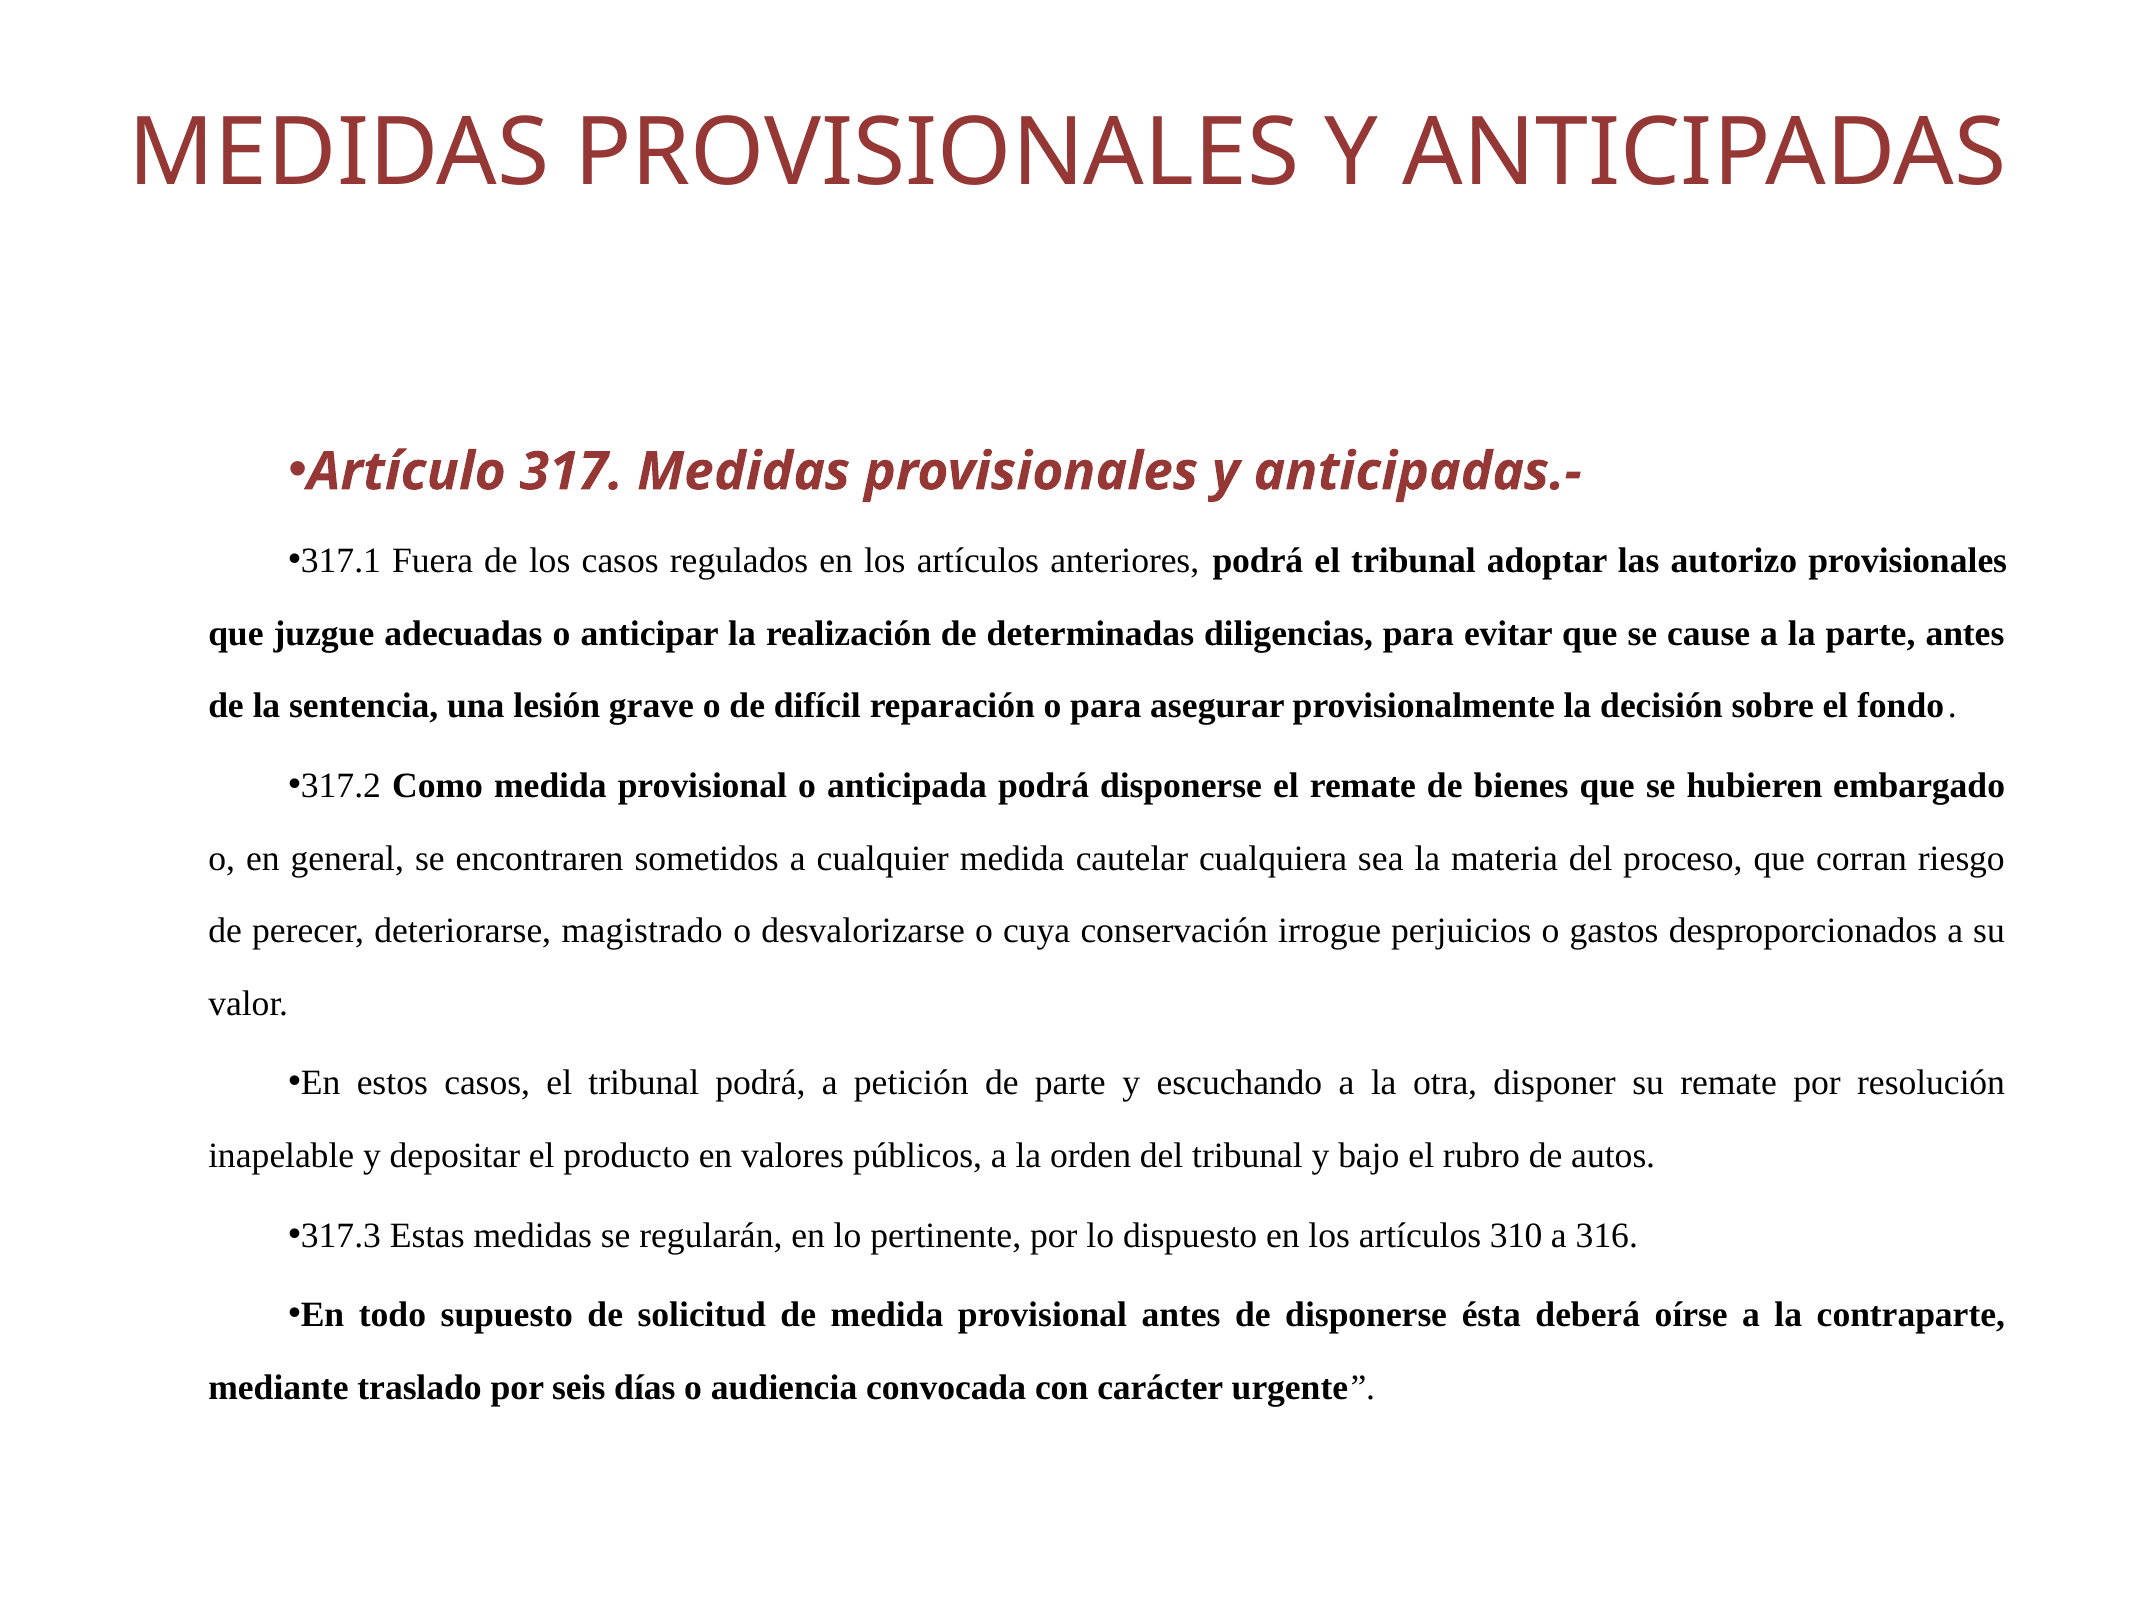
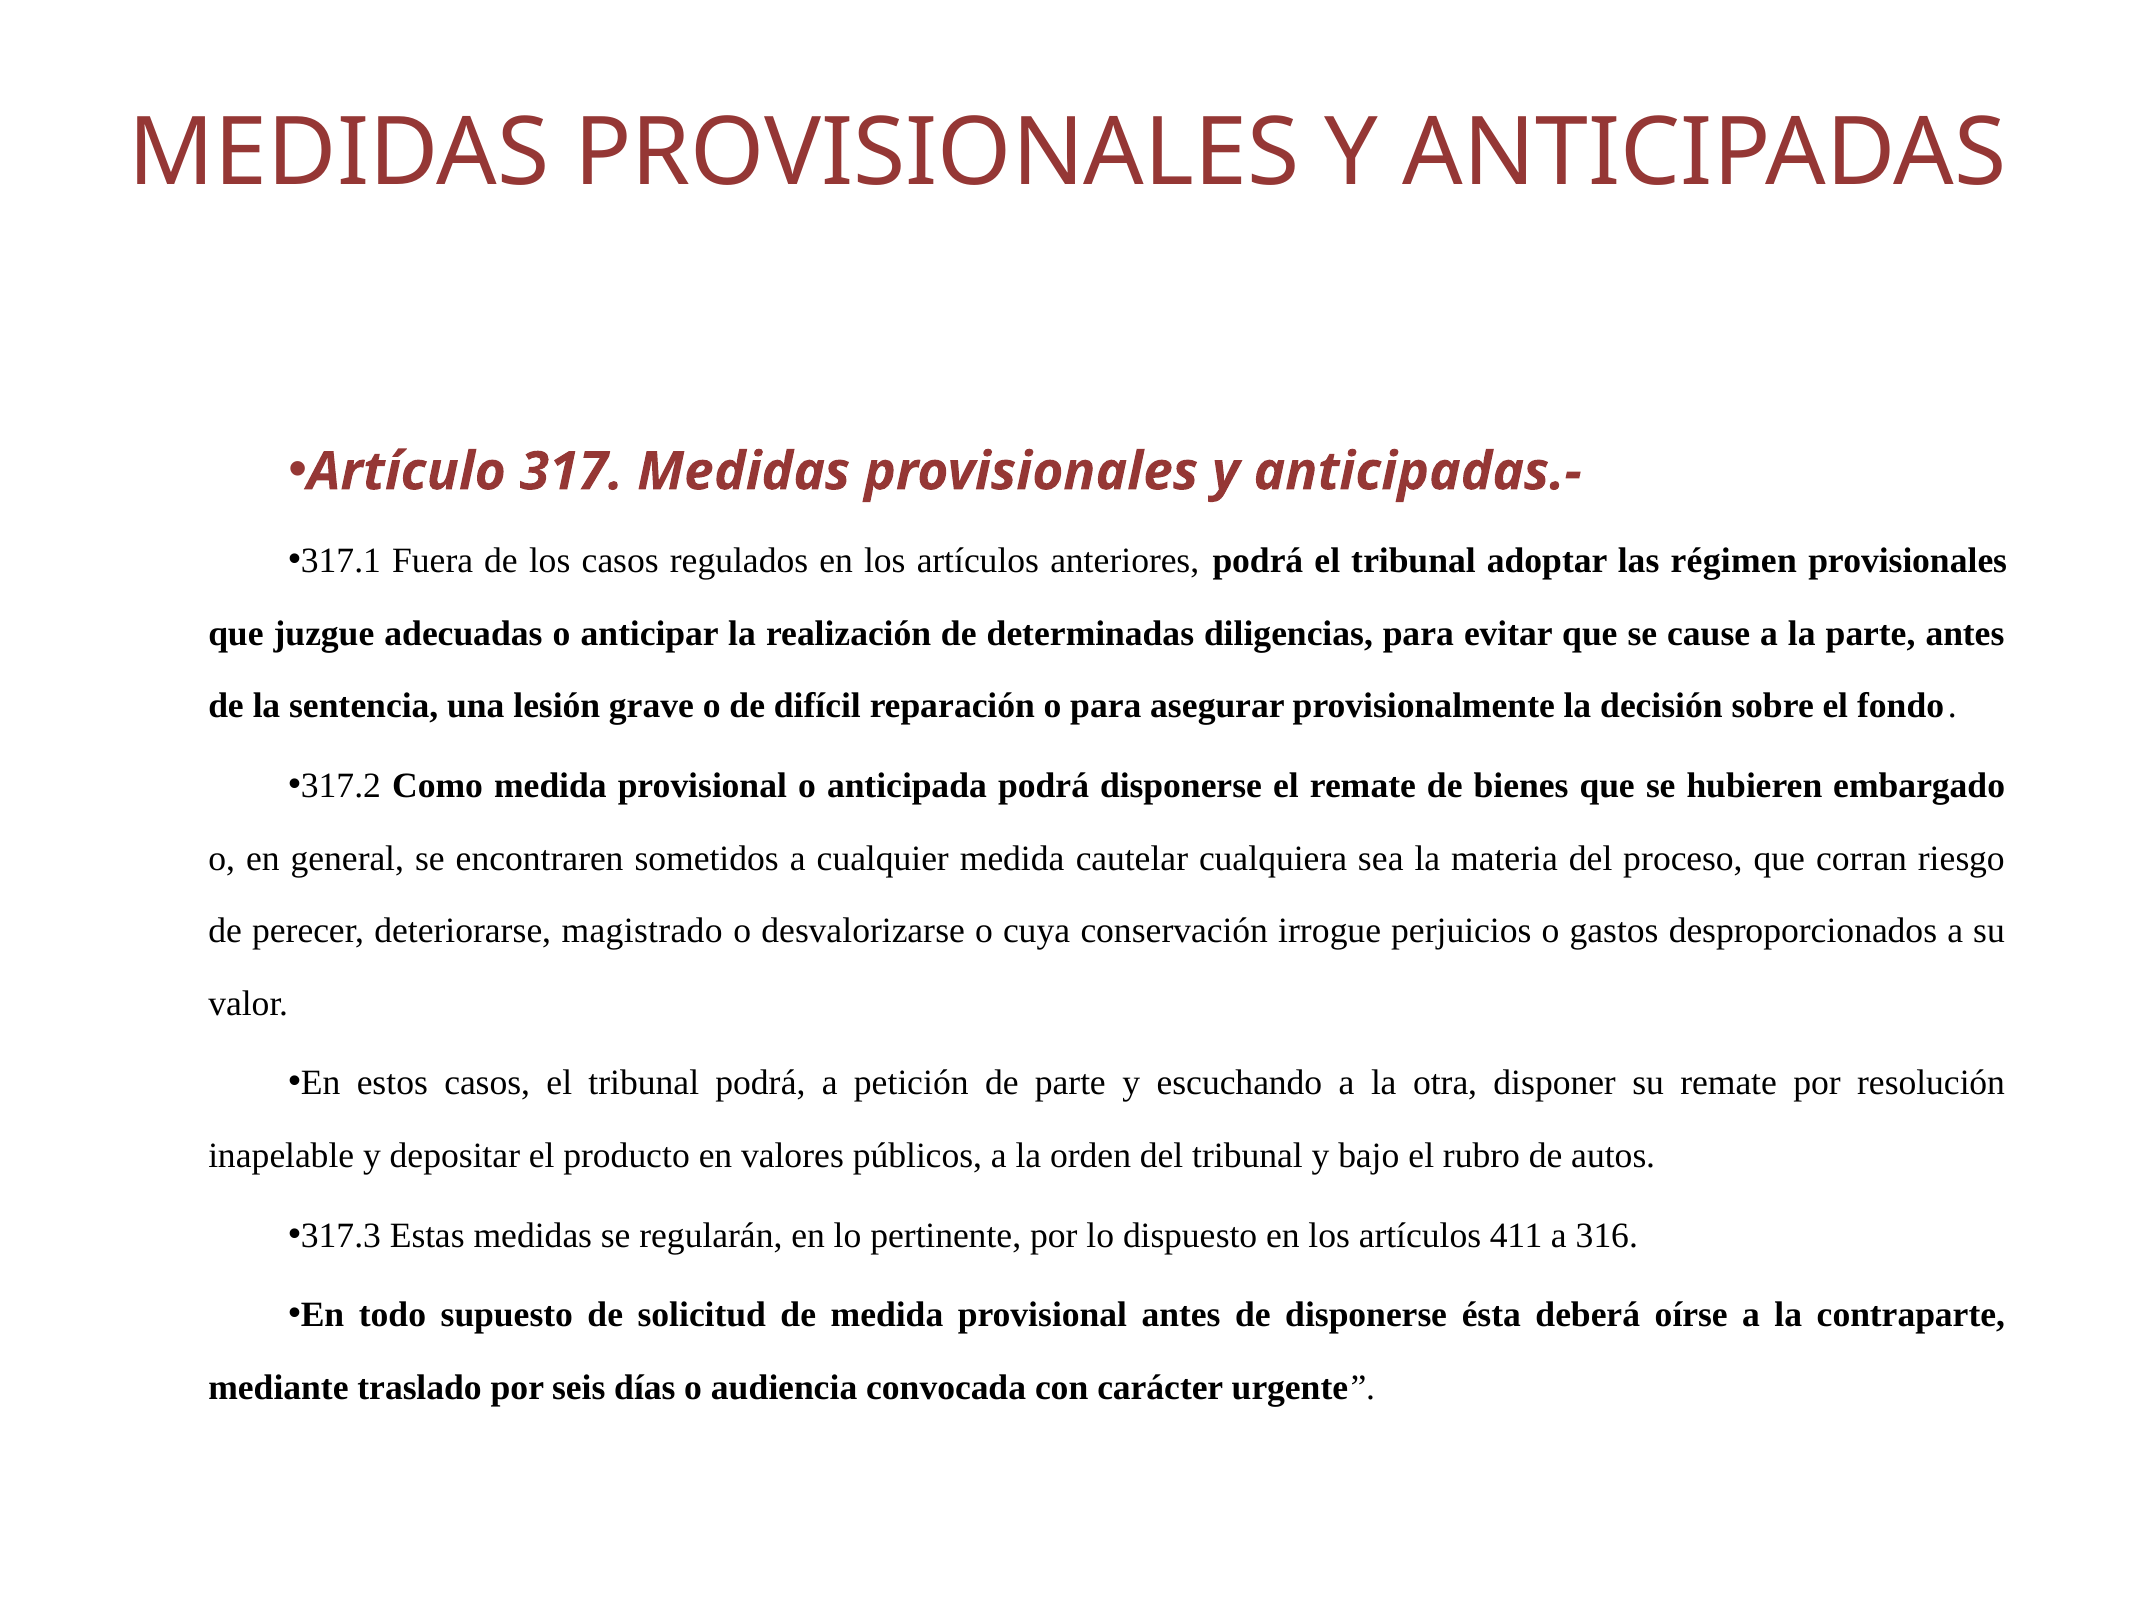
autorizo: autorizo -> régimen (1734, 561)
310: 310 -> 411 (1516, 1236)
